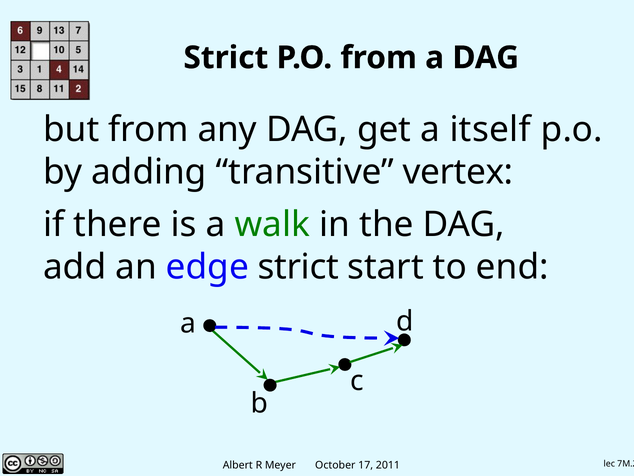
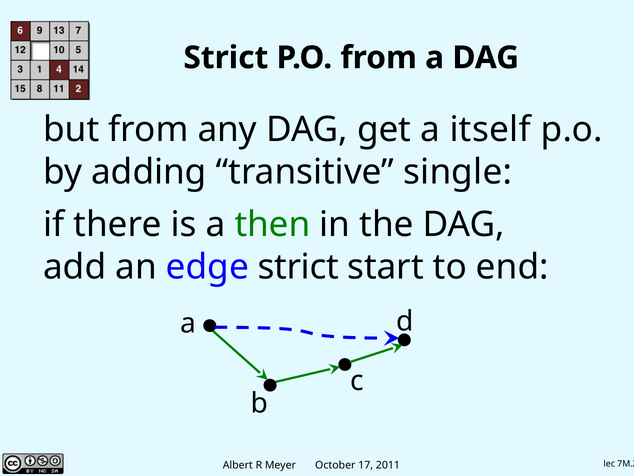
vertex: vertex -> single (458, 172)
walk: walk -> then (273, 225)
